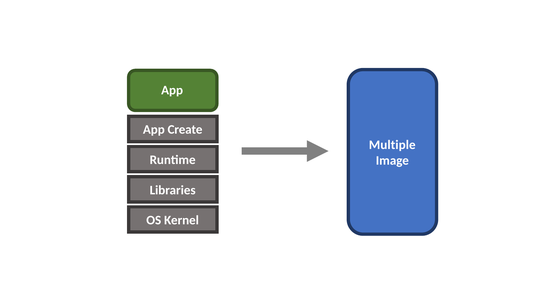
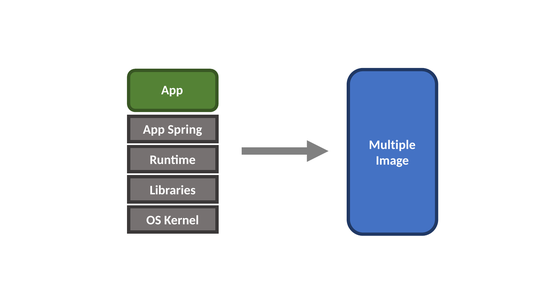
Create: Create -> Spring (185, 130)
